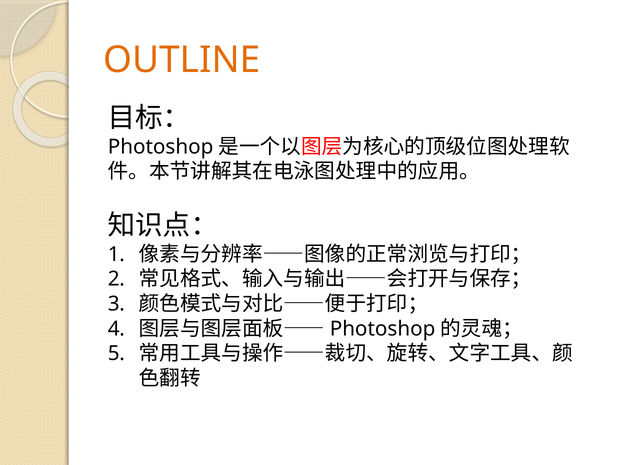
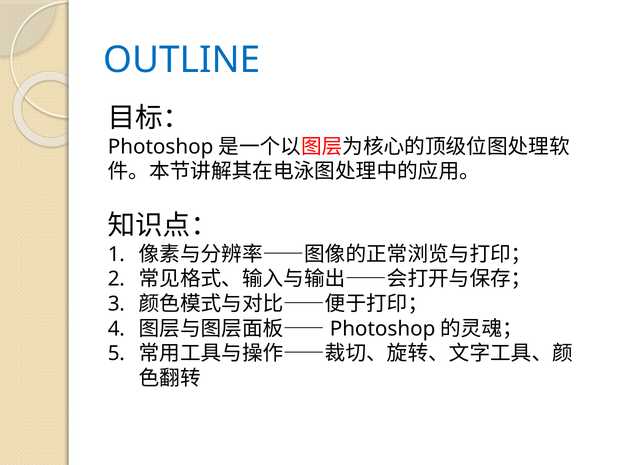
OUTLINE colour: orange -> blue (182, 60)
